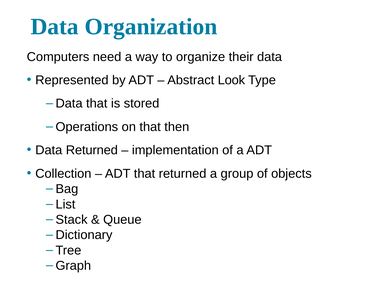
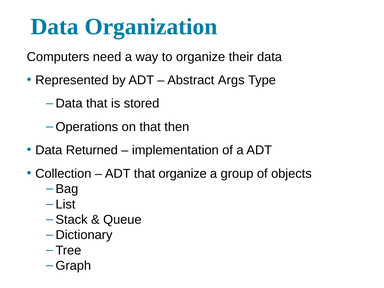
Look: Look -> Args (231, 80)
that returned: returned -> organize (183, 174)
